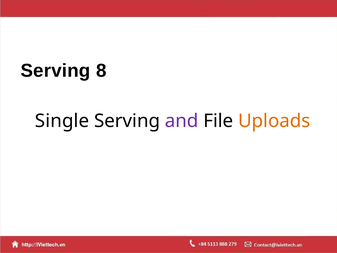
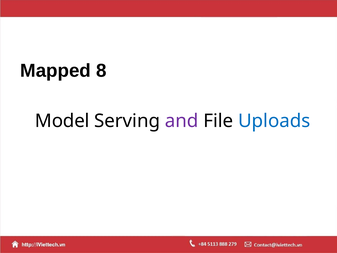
Serving: Serving -> Mapped (56, 71)
Single: Single -> Model (62, 121)
Uploads colour: orange -> blue (274, 121)
